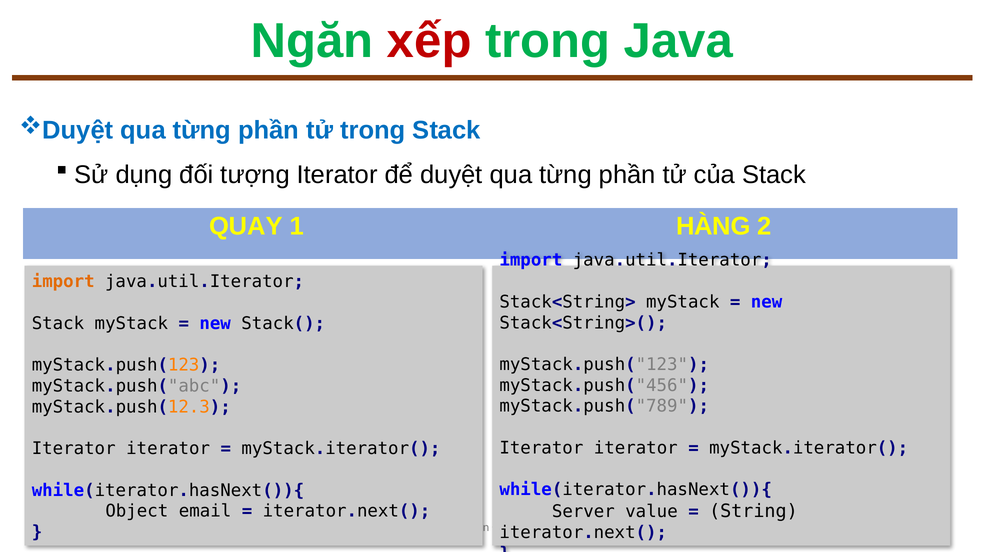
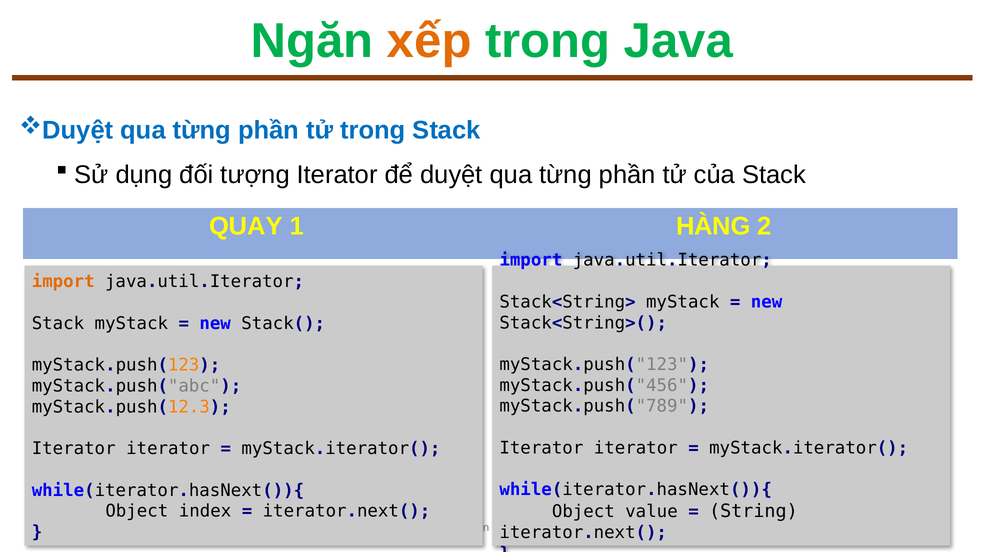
xếp colour: red -> orange (429, 41)
email: email -> index (205, 511)
Server: Server -> Object (583, 512)
